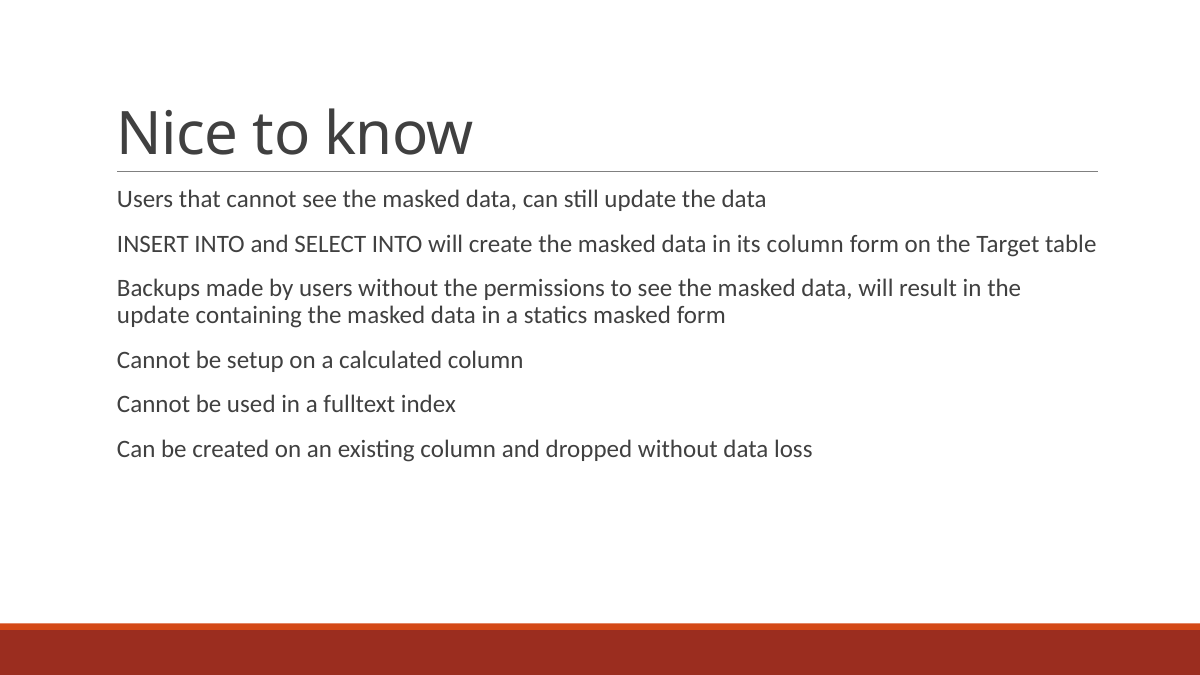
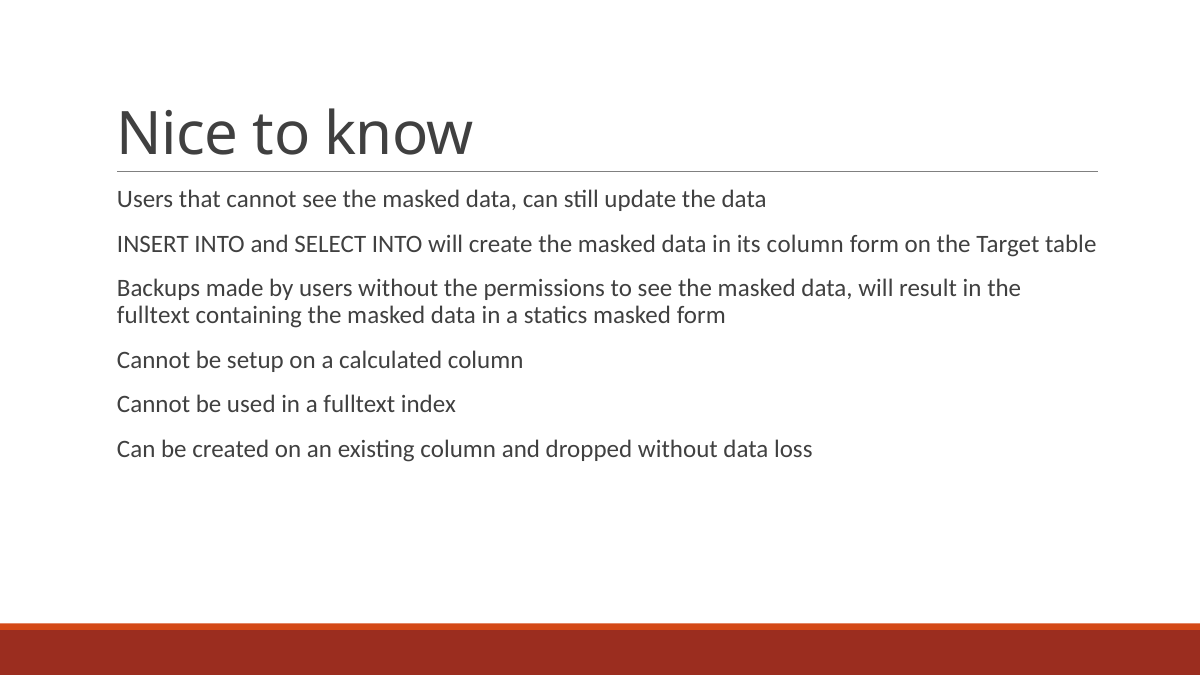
update: update -> fulltext (153, 316)
